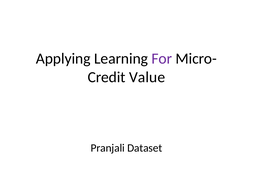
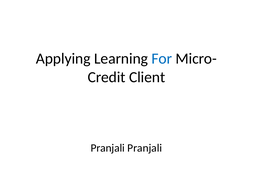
For colour: purple -> blue (162, 58)
Value: Value -> Client (147, 77)
Pranjali Dataset: Dataset -> Pranjali (145, 148)
